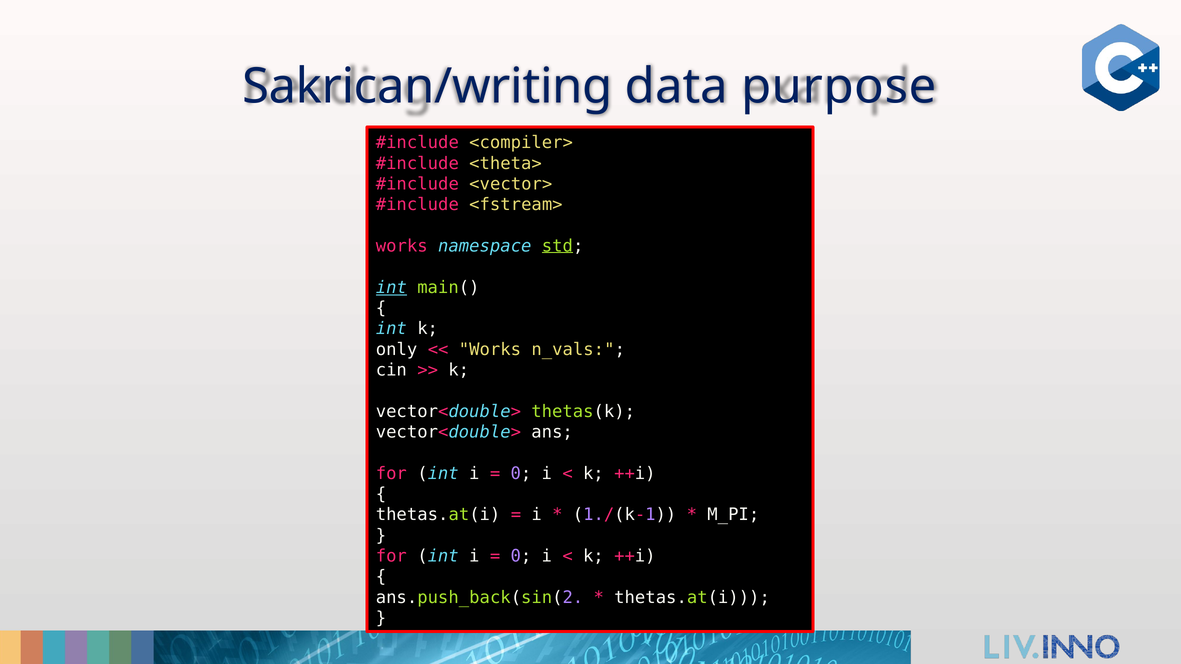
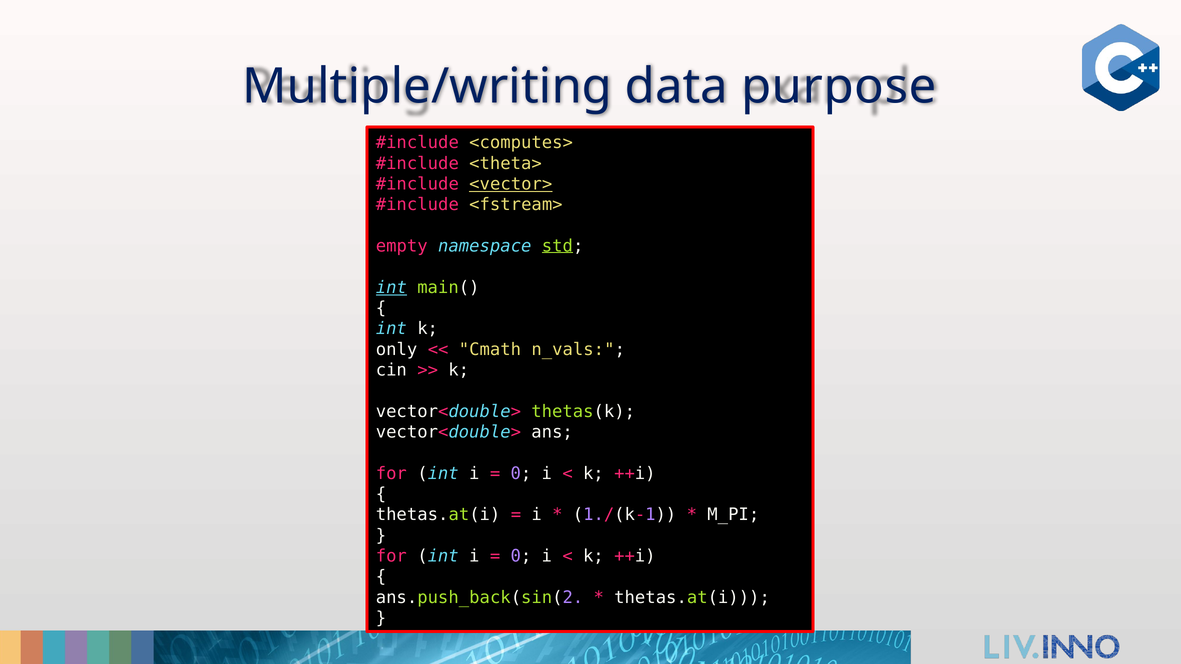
Sakrican/writing: Sakrican/writing -> Multiple/writing (427, 87)
<compiler>: <compiler> -> <computes> (521, 143)
<vector> underline: none -> present (511, 184)
works: works -> empty (402, 246)
Works: Works -> Cmath (490, 350)
